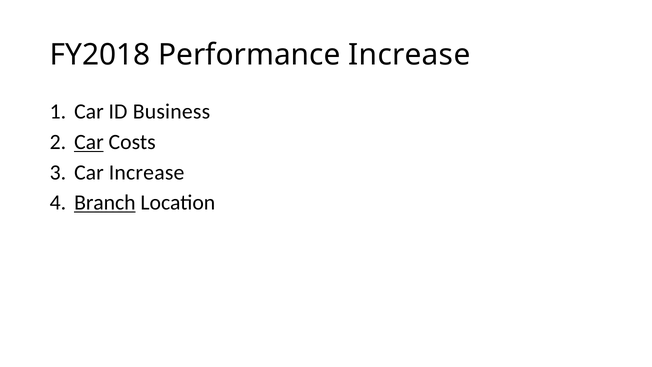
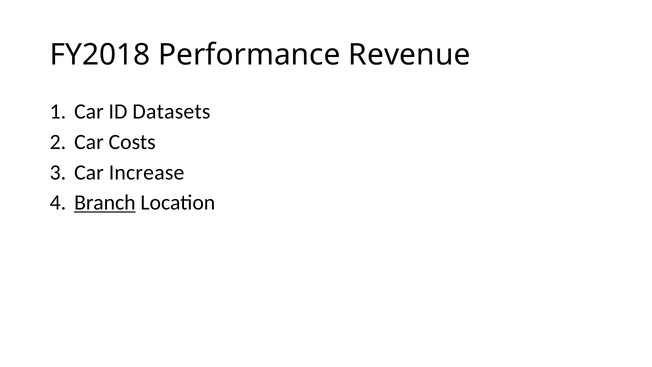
Performance Increase: Increase -> Revenue (409, 55)
Business: Business -> Datasets (171, 112)
Car underline: present -> none (89, 142)
